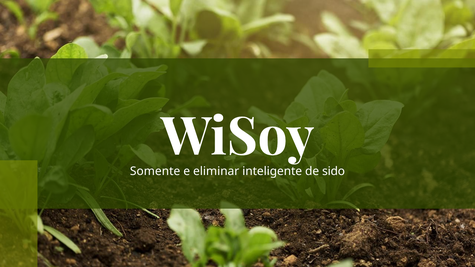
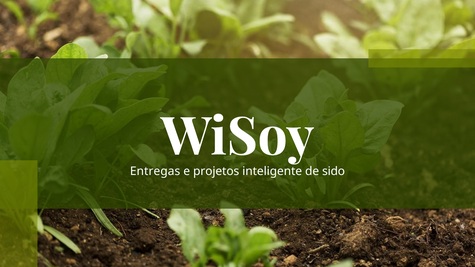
Somente: Somente -> Entregas (155, 171)
eliminar: eliminar -> projetos (216, 171)
